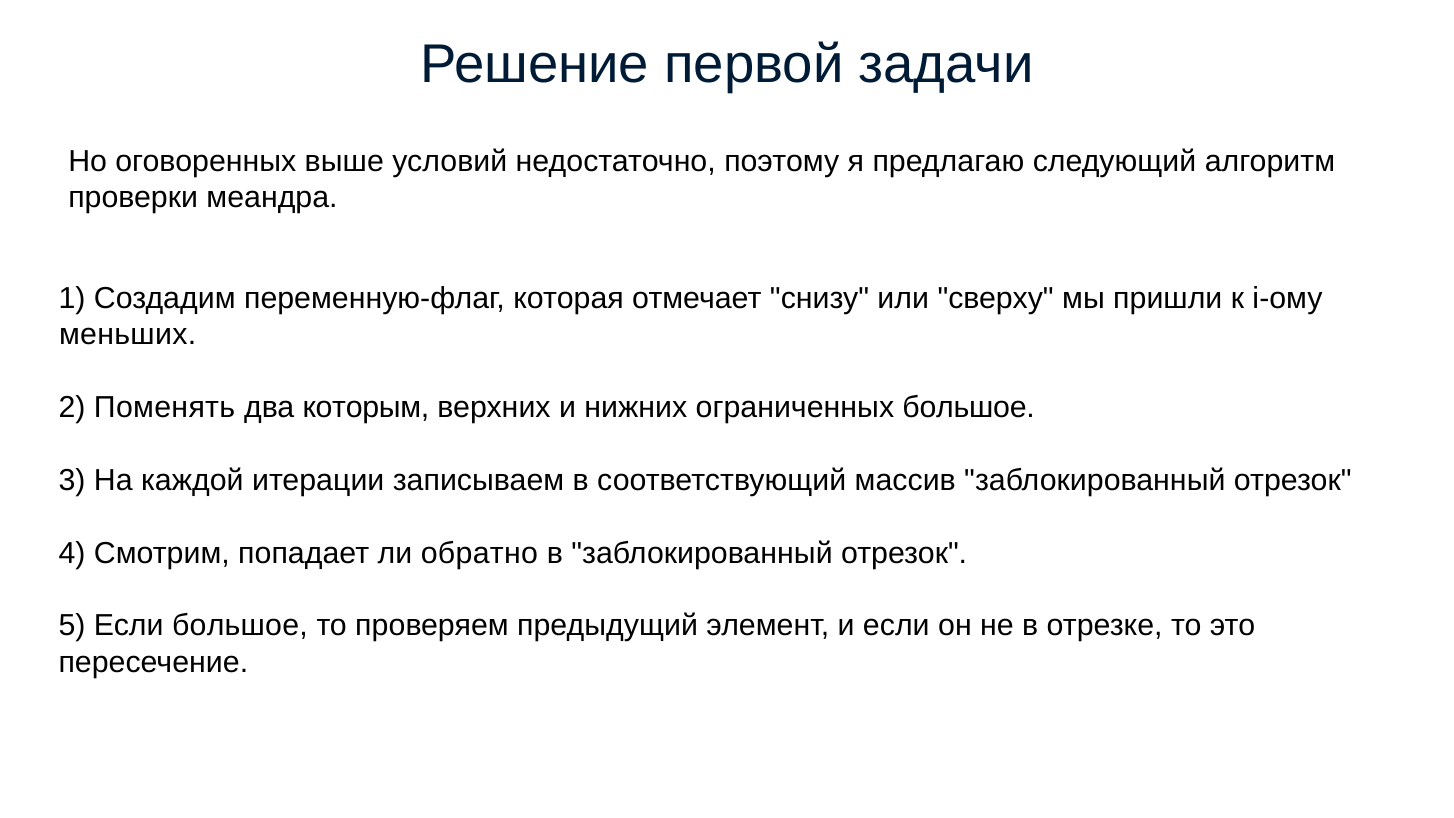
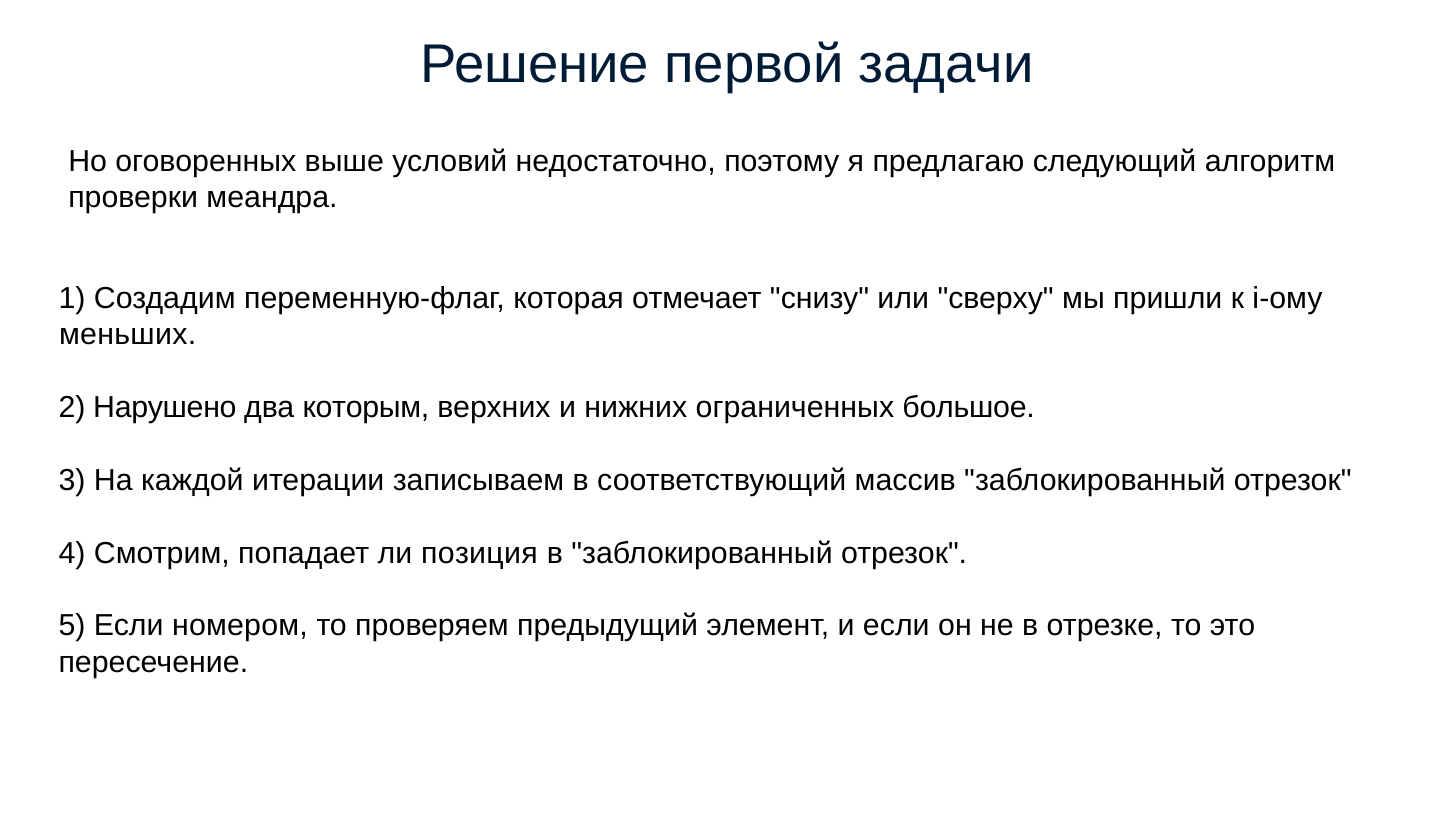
Поменять: Поменять -> Нарушено (165, 408)
обратно: обратно -> позиция (479, 553)
Если большое: большое -> номером (240, 626)
